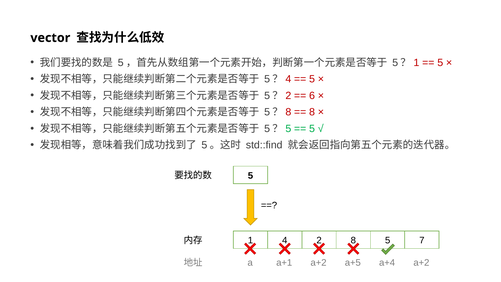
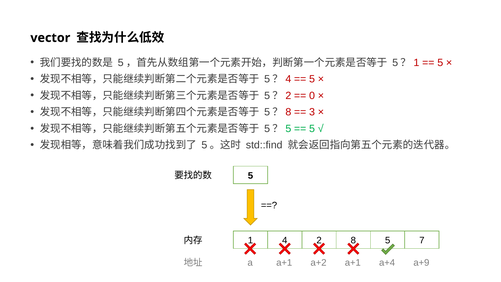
6: 6 -> 0 (312, 96)
8: 8 -> 3 (312, 112)
a+2 a+5: a+5 -> a+1 (353, 262)
a+4 a+2: a+2 -> a+9 (421, 262)
